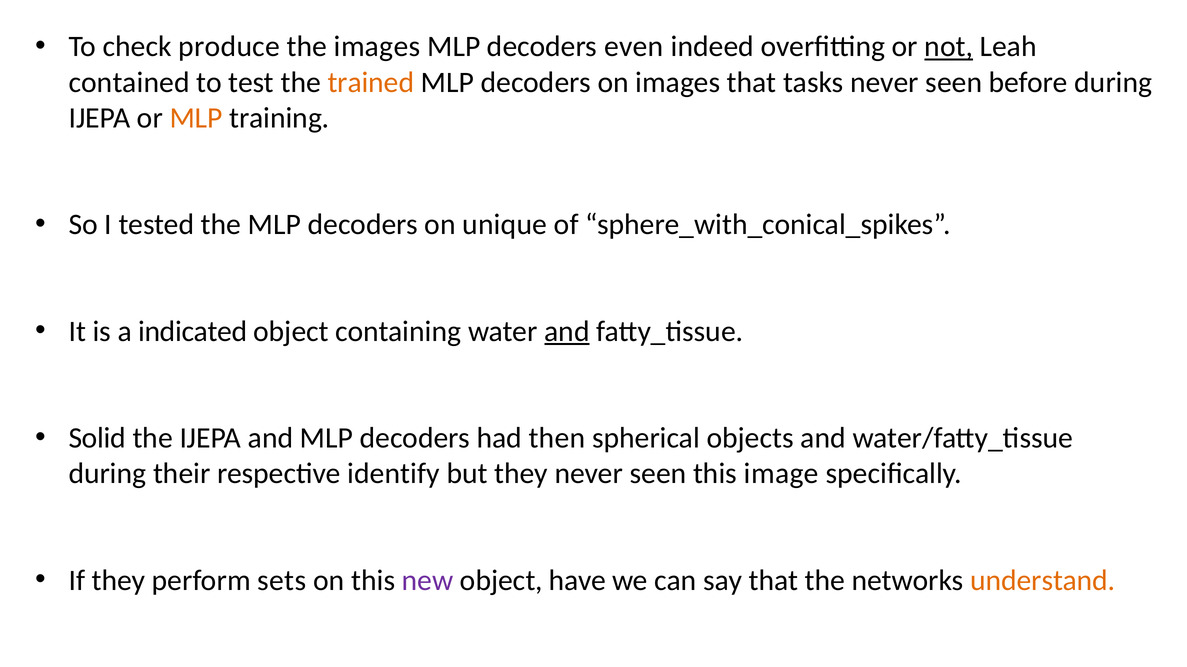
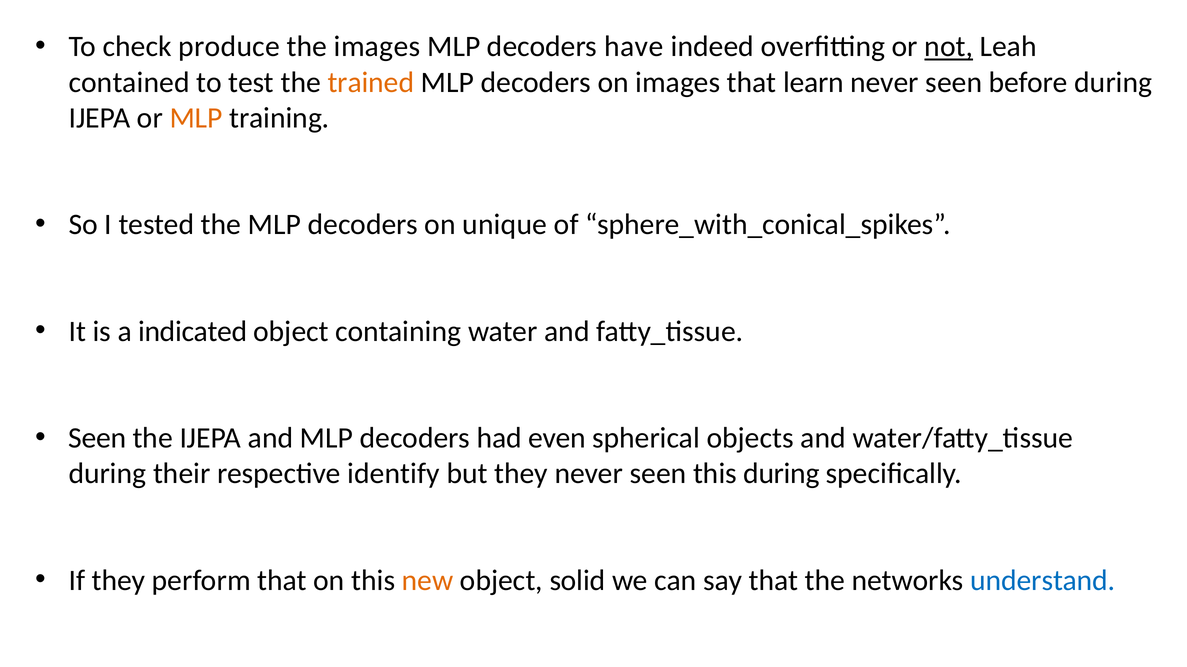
even: even -> have (634, 47)
tasks: tasks -> learn (813, 82)
and underline: present -> none (567, 332)
Solid: Solid -> Seen (97, 438)
then: then -> even (557, 438)
this image: image -> during (782, 474)
perform sets: sets -> that (282, 581)
new colour: purple -> orange (428, 581)
have: have -> solid (577, 581)
understand colour: orange -> blue (1043, 581)
